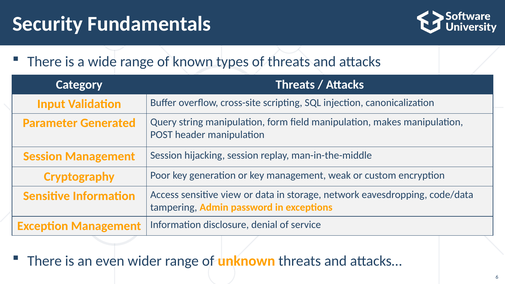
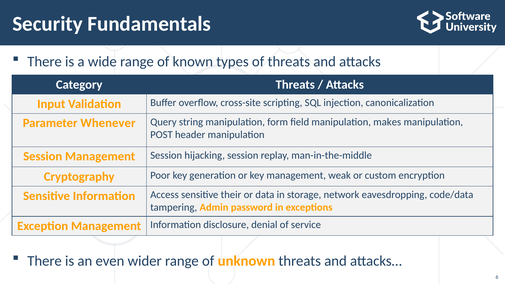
Generated: Generated -> Whenever (108, 123)
view: view -> their (231, 195)
